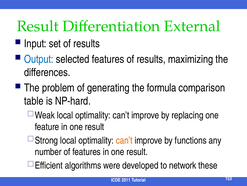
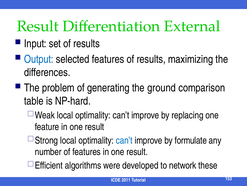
formula: formula -> ground (161, 88)
can’t colour: orange -> blue (124, 140)
functions: functions -> formulate (191, 140)
